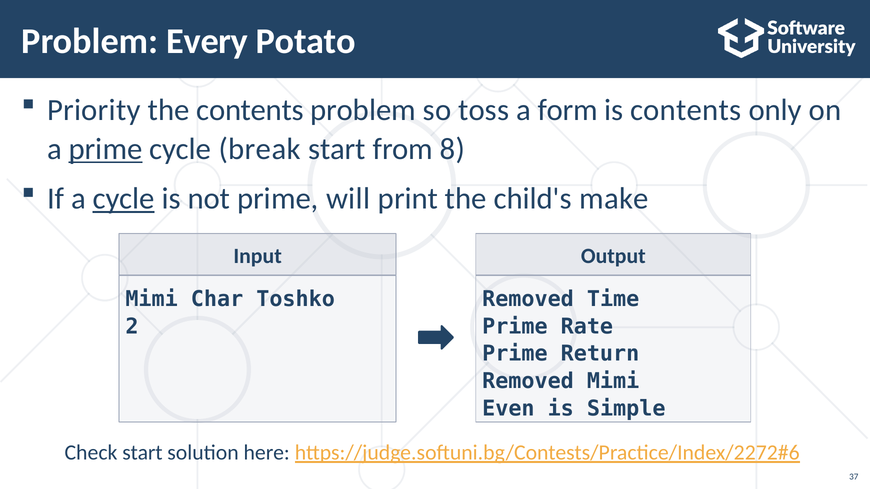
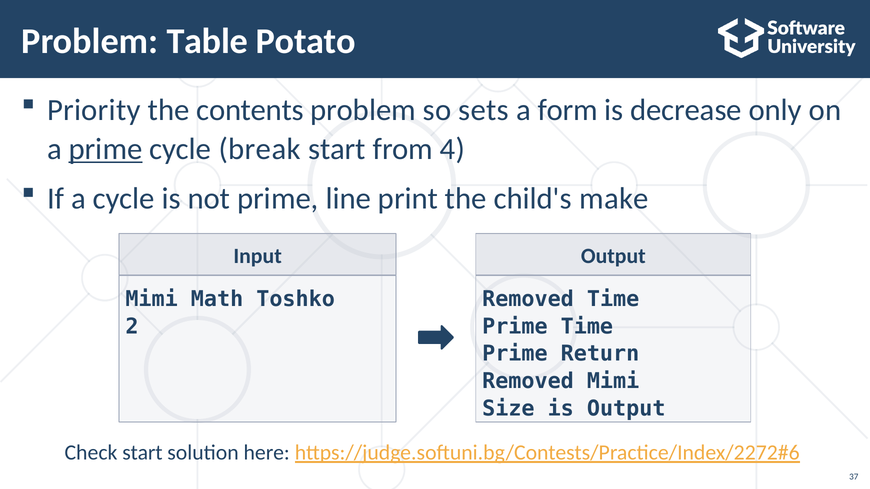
Every: Every -> Table (207, 41)
toss: toss -> sets (484, 110)
is contents: contents -> decrease (686, 110)
8: 8 -> 4 (452, 149)
cycle underline: present -> none (124, 199)
will: will -> line (348, 199)
Char: Char -> Math (217, 299)
Prime Rate: Rate -> Time (587, 327)
Even: Even -> Size (508, 409)
is Simple: Simple -> Output (626, 409)
